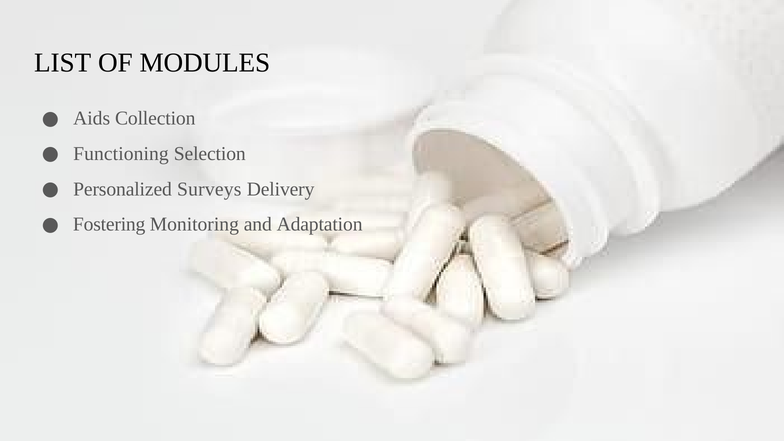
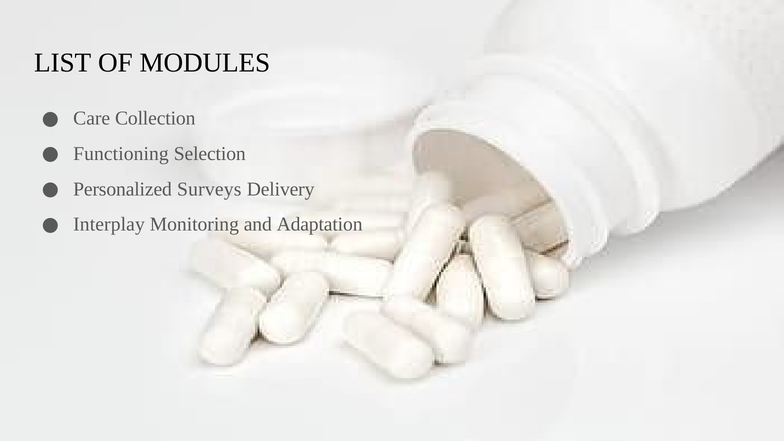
Aids: Aids -> Care (92, 119)
Fostering: Fostering -> Interplay (109, 224)
